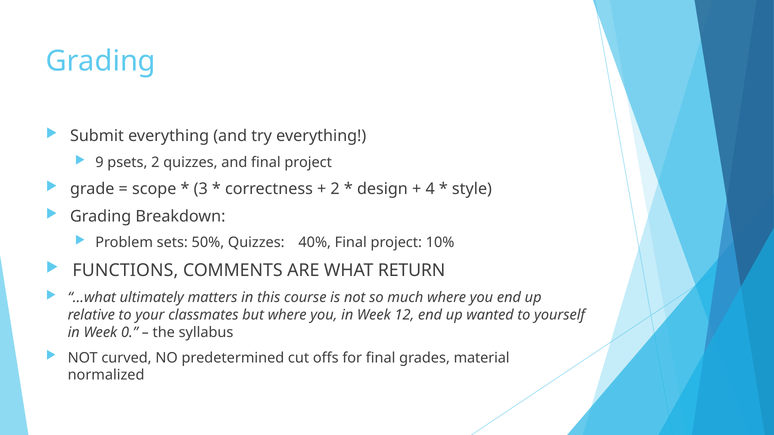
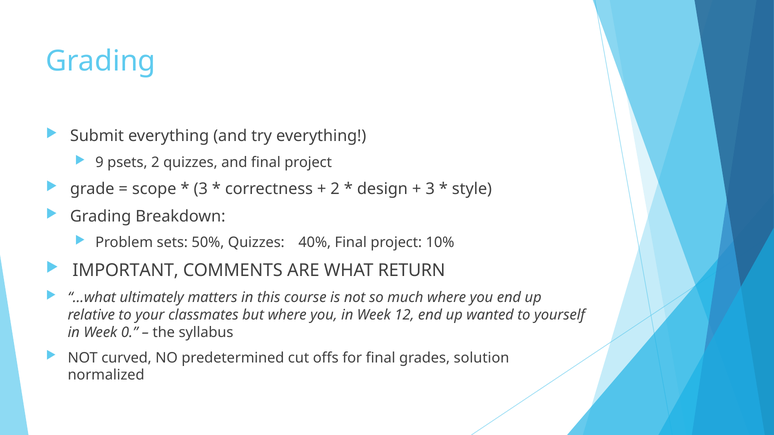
4: 4 -> 3 (430, 189)
FUNCTIONS: FUNCTIONS -> IMPORTANT (126, 271)
material: material -> solution (481, 358)
